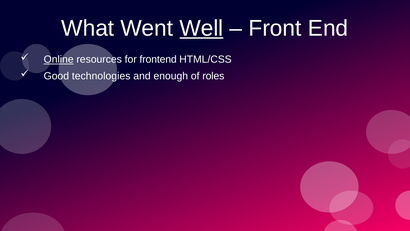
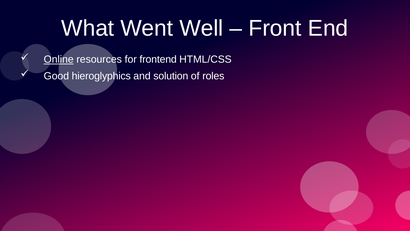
Well underline: present -> none (201, 28)
technologies: technologies -> hieroglyphics (101, 76)
enough: enough -> solution (171, 76)
